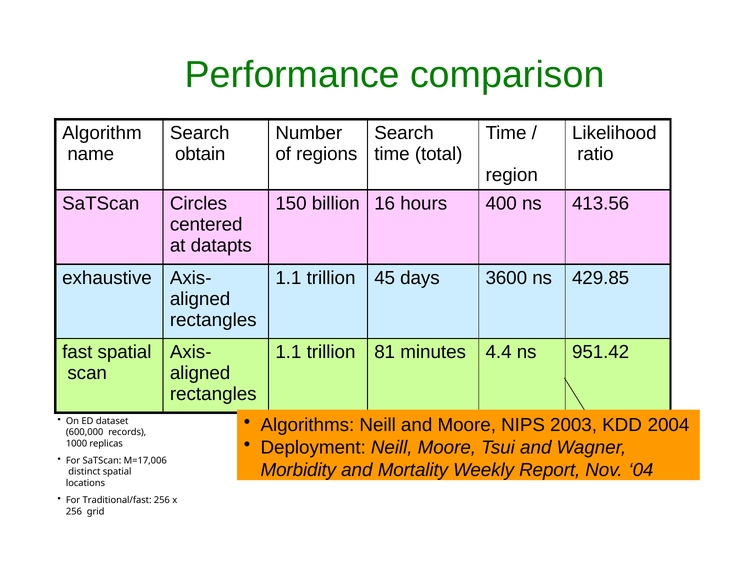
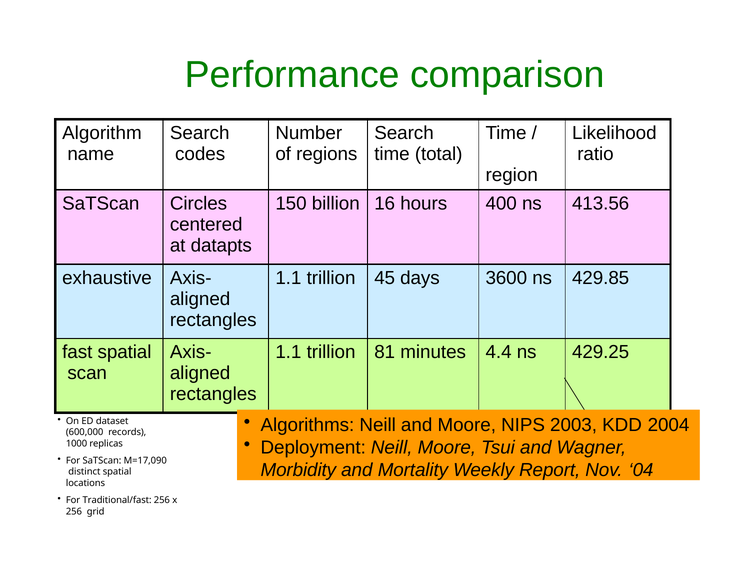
obtain: obtain -> codes (200, 154)
951.42: 951.42 -> 429.25 (601, 353)
M=17,006: M=17,006 -> M=17,090 (145, 461)
